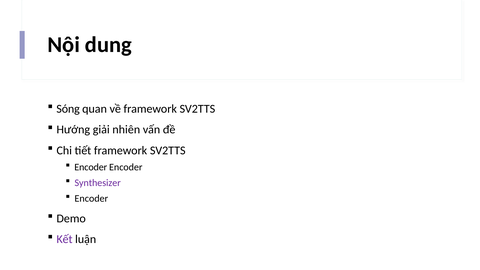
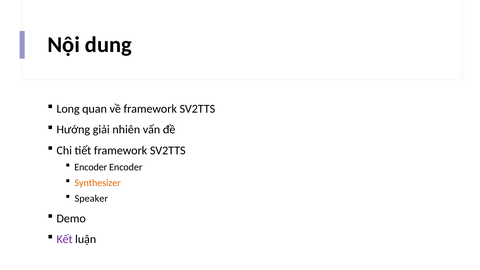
Sóng: Sóng -> Long (68, 109)
Synthesizer colour: purple -> orange (98, 183)
Encoder: Encoder -> Speaker (91, 199)
